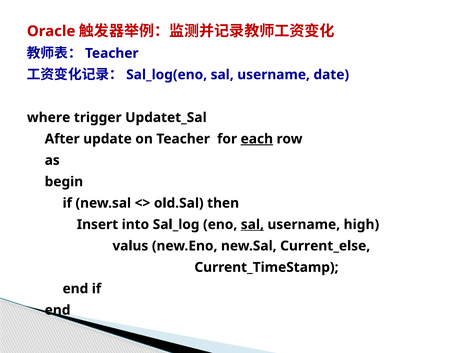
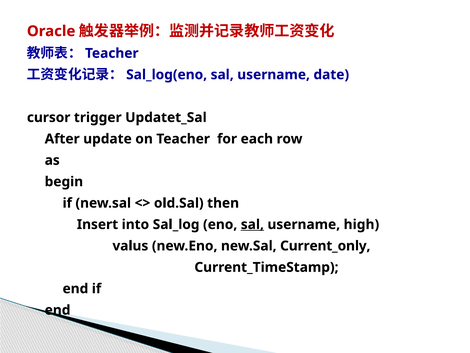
where: where -> cursor (49, 117)
each underline: present -> none (257, 139)
Current_else: Current_else -> Current_only (325, 246)
